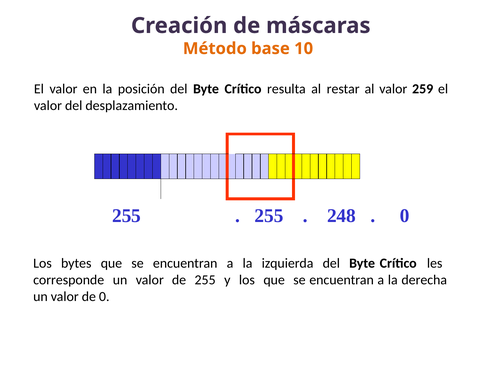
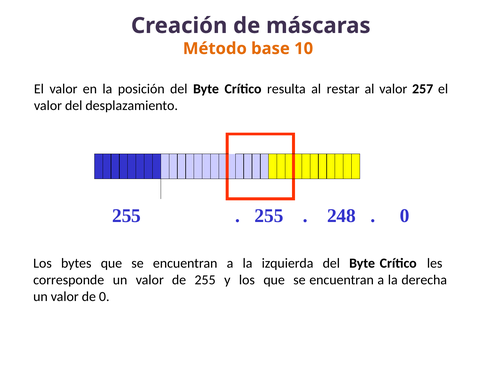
259: 259 -> 257 (423, 89)
